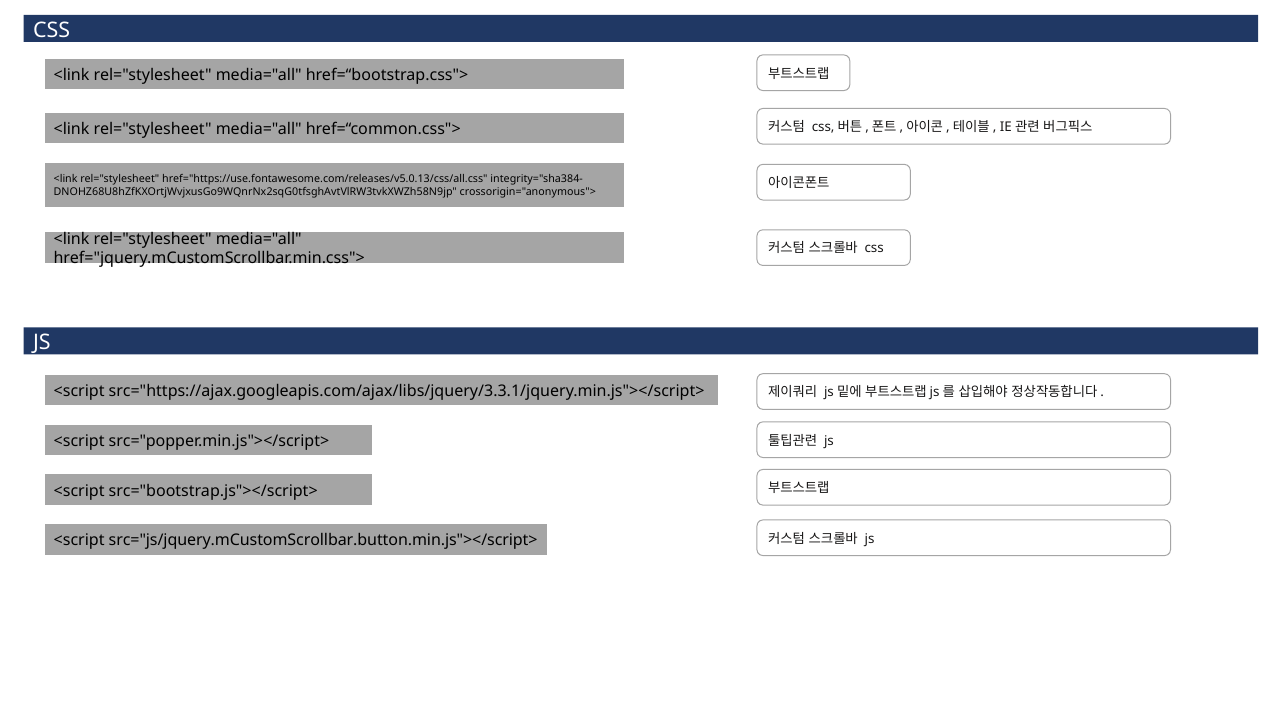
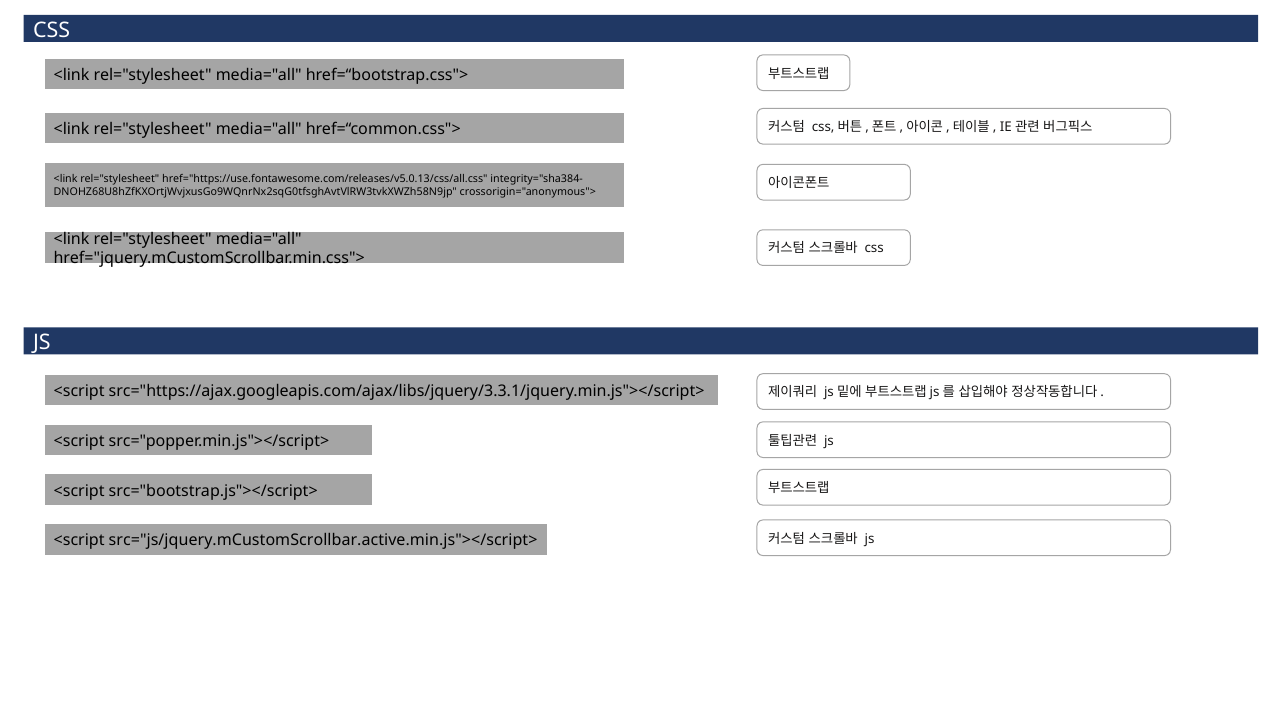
src="js/jquery.mCustomScrollbar.button.min.js"></script>: src="js/jquery.mCustomScrollbar.button.min.js"></script> -> src="js/jquery.mCustomScrollbar.active.min.js"></script> (323, 541)
